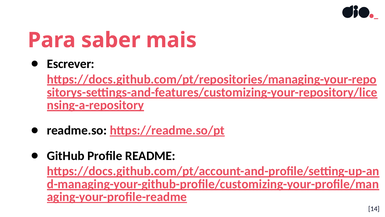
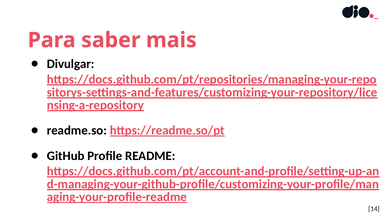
Escrever: Escrever -> Divulgar (71, 64)
